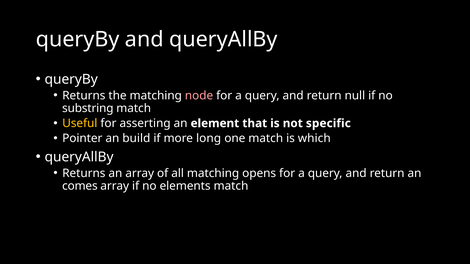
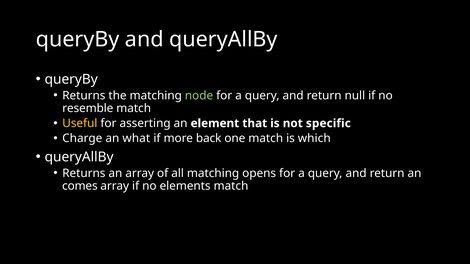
node colour: pink -> light green (199, 96)
substring: substring -> resemble (88, 108)
Pointer: Pointer -> Charge (82, 139)
build: build -> what (136, 139)
long: long -> back (209, 139)
